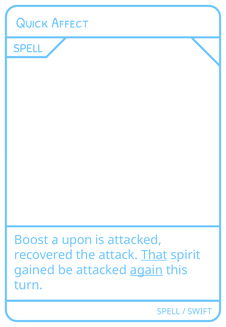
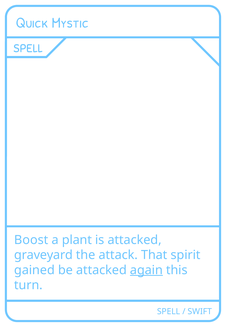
Affect: Affect -> Mystic (70, 23)
upon: upon -> plant (77, 239)
recovered: recovered -> graveyard (43, 255)
That underline: present -> none (154, 255)
